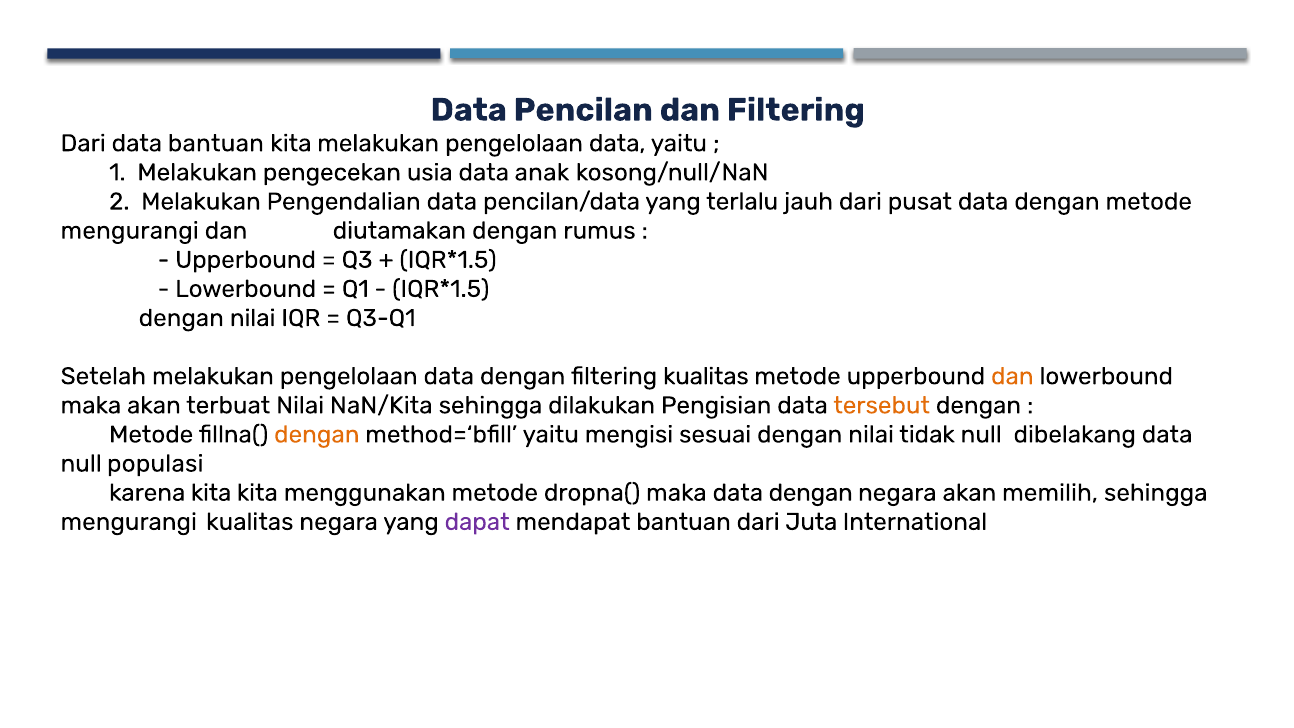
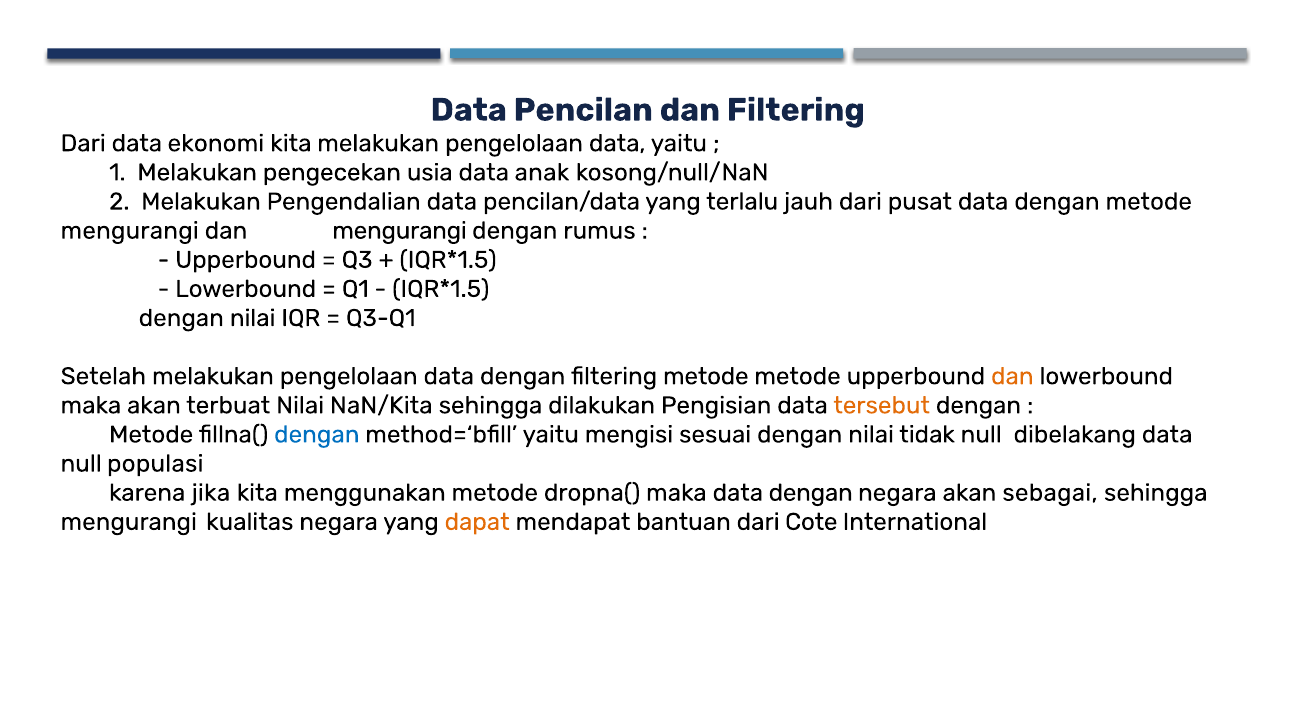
data bantuan: bantuan -> ekonomi (216, 143)
dan diutamakan: diutamakan -> mengurangi (400, 231)
filtering kualitas: kualitas -> metode (706, 376)
dengan colour: orange -> blue (317, 434)
karena kita: kita -> jika (211, 493)
memilih: memilih -> sebagai (1050, 493)
dapat colour: purple -> orange (477, 522)
Juta: Juta -> Cote (811, 522)
